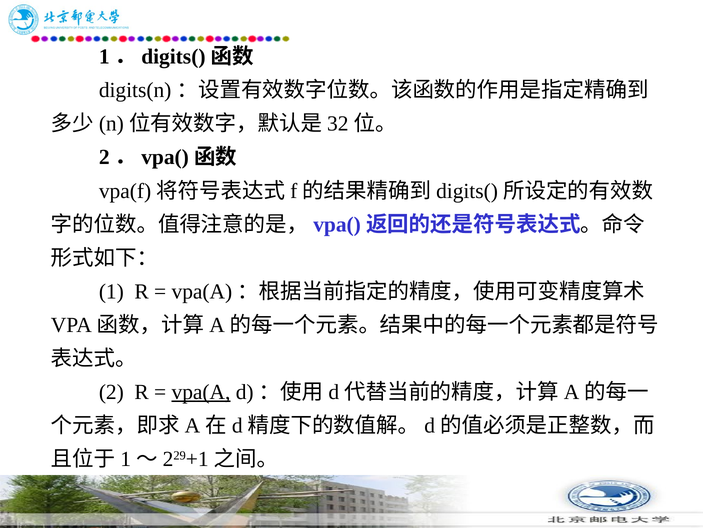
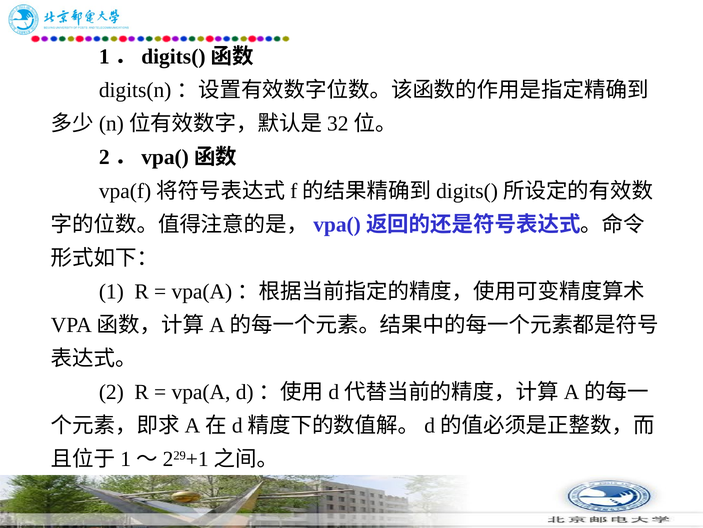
vpa(A underline: present -> none (201, 392)
